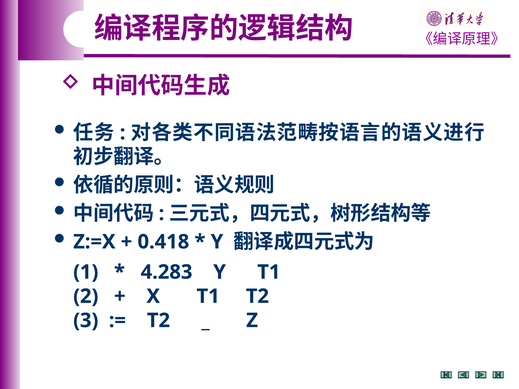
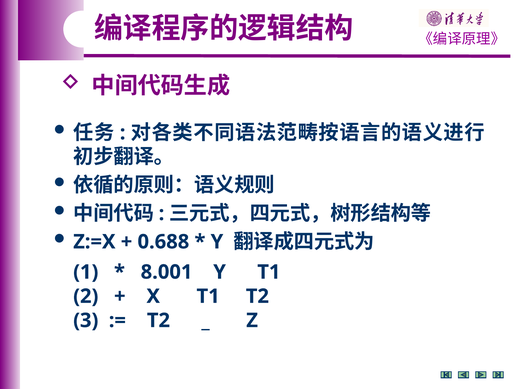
0.418: 0.418 -> 0.688 (163, 242)
4.283: 4.283 -> 8.001 (167, 272)
